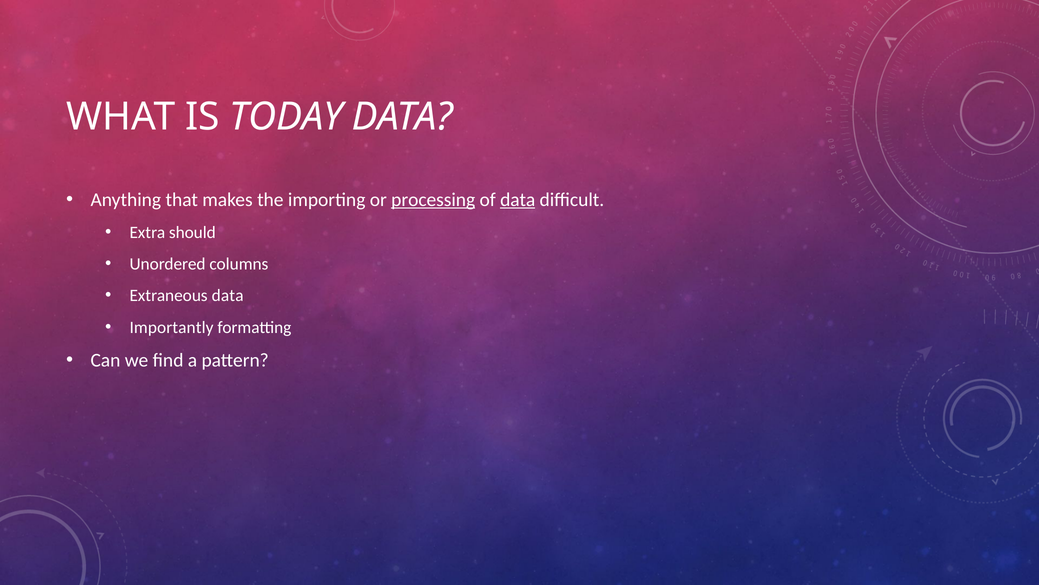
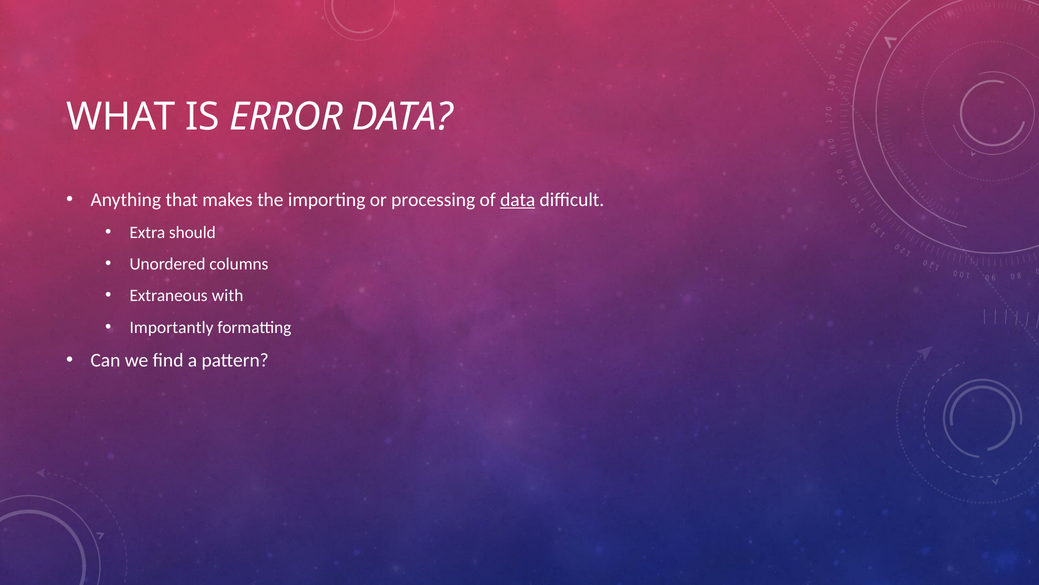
TODAY: TODAY -> ERROR (286, 117)
processing underline: present -> none (433, 199)
Extraneous data: data -> with (228, 295)
